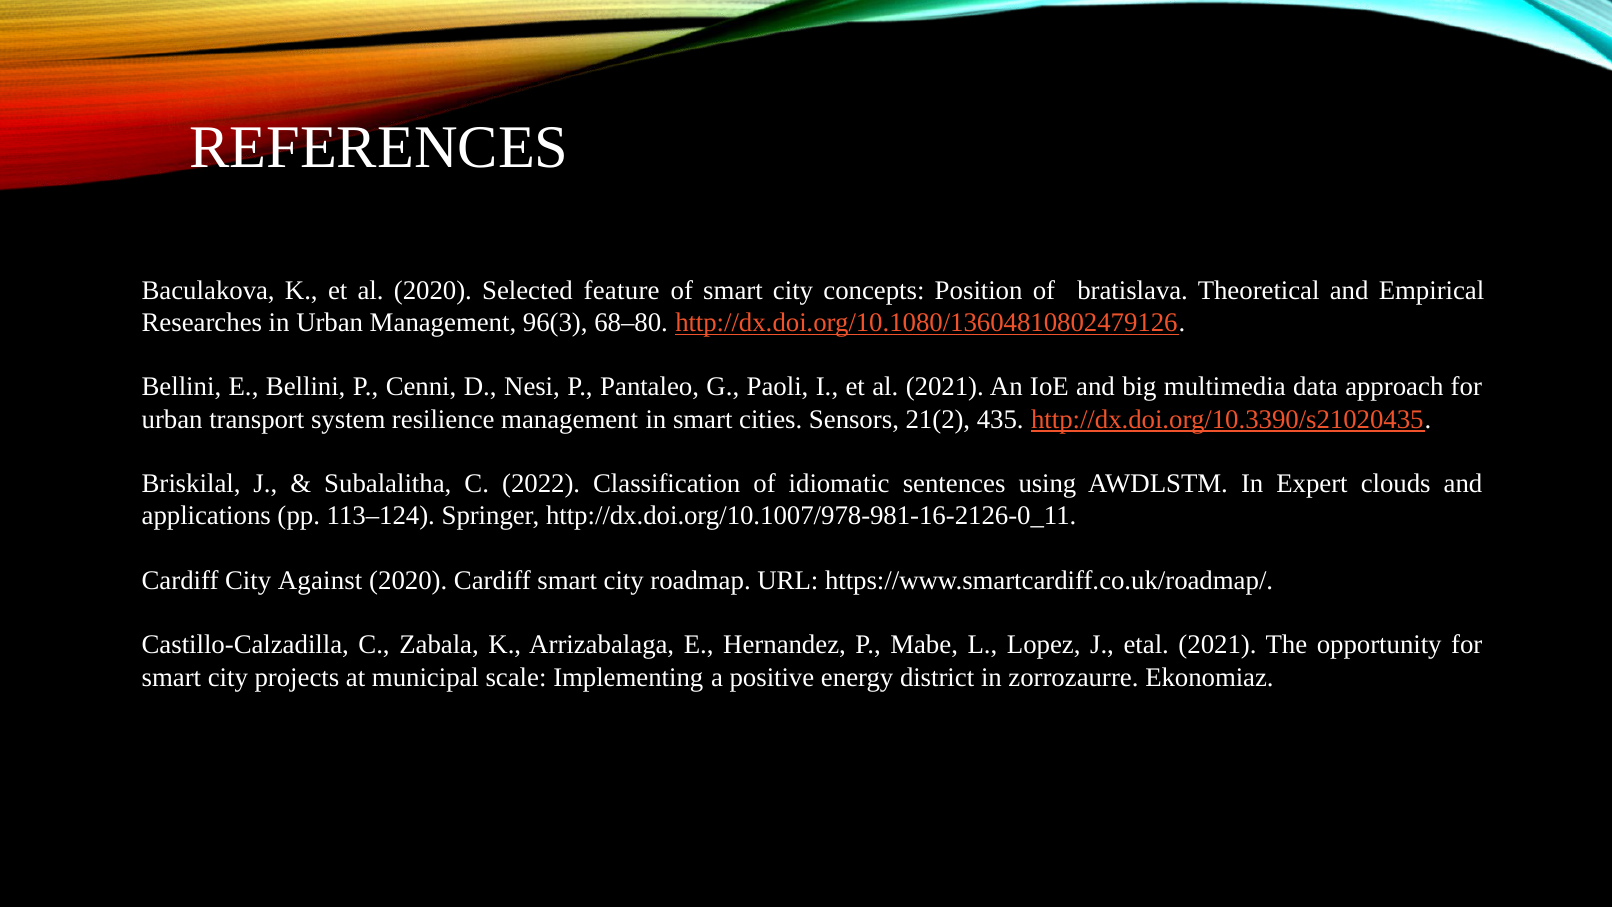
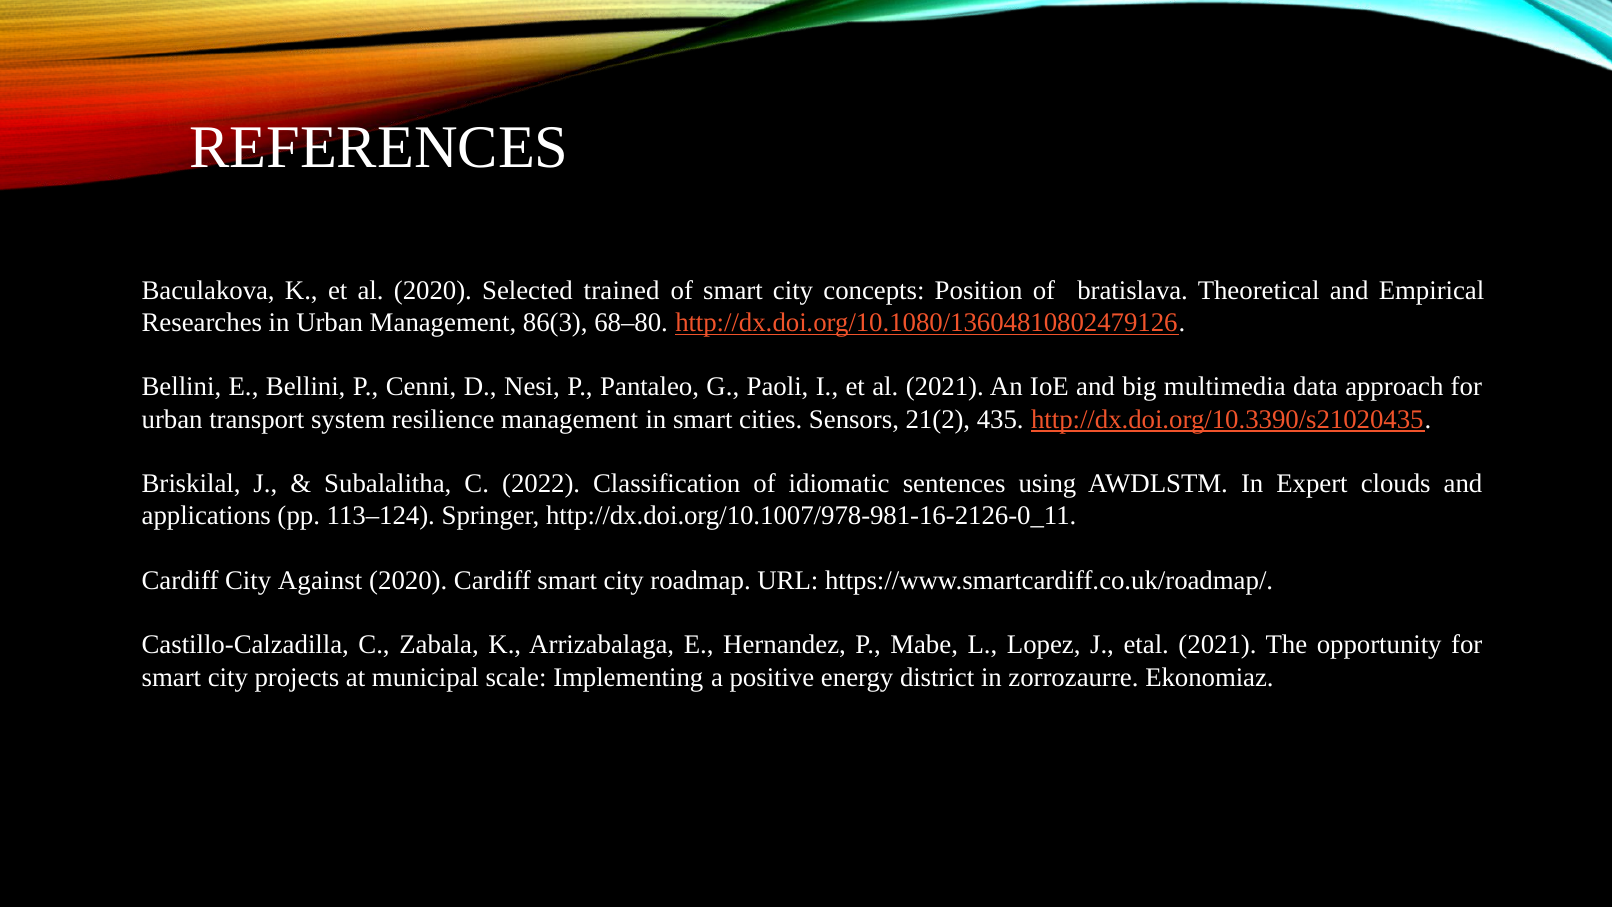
feature: feature -> trained (622, 290)
96(3: 96(3 -> 86(3 (555, 323)
